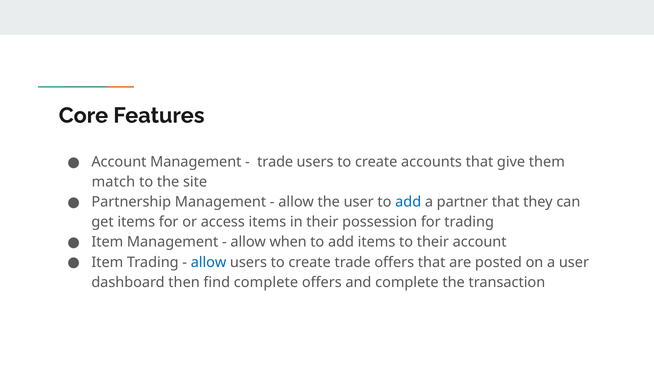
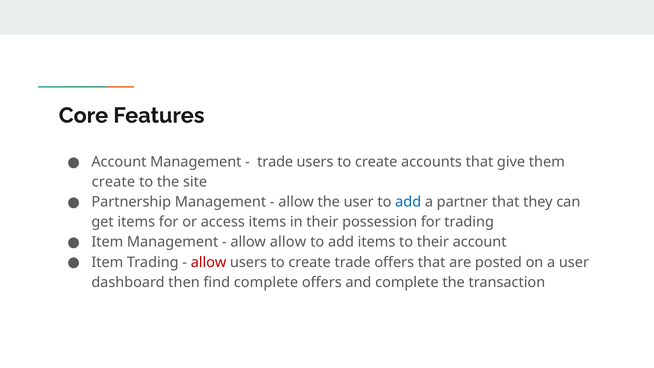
match: match -> create (113, 182)
allow when: when -> allow (288, 242)
allow colour: blue -> red (209, 262)
